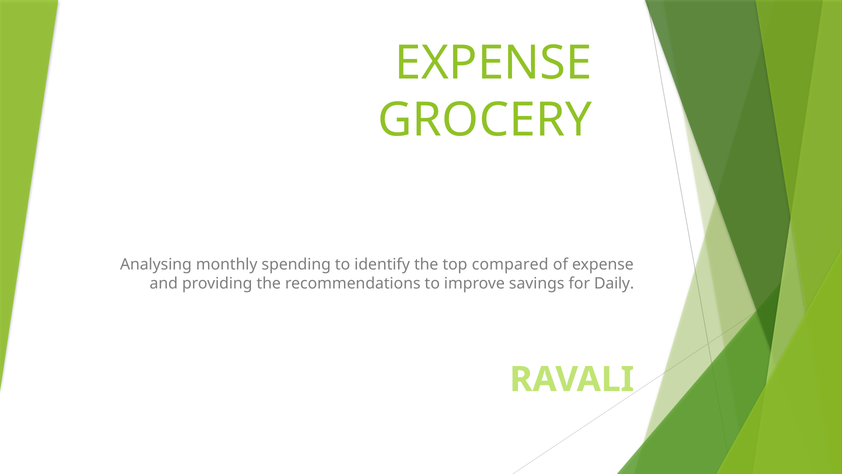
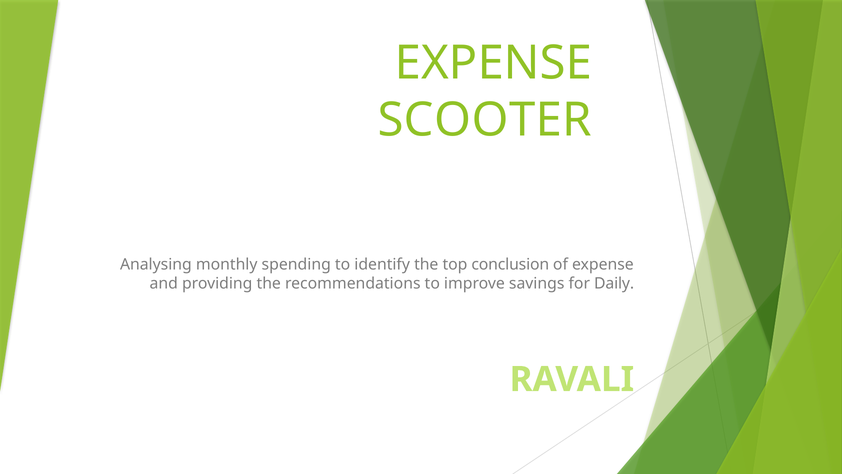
GROCERY: GROCERY -> SCOOTER (485, 120)
compared: compared -> conclusion (510, 264)
